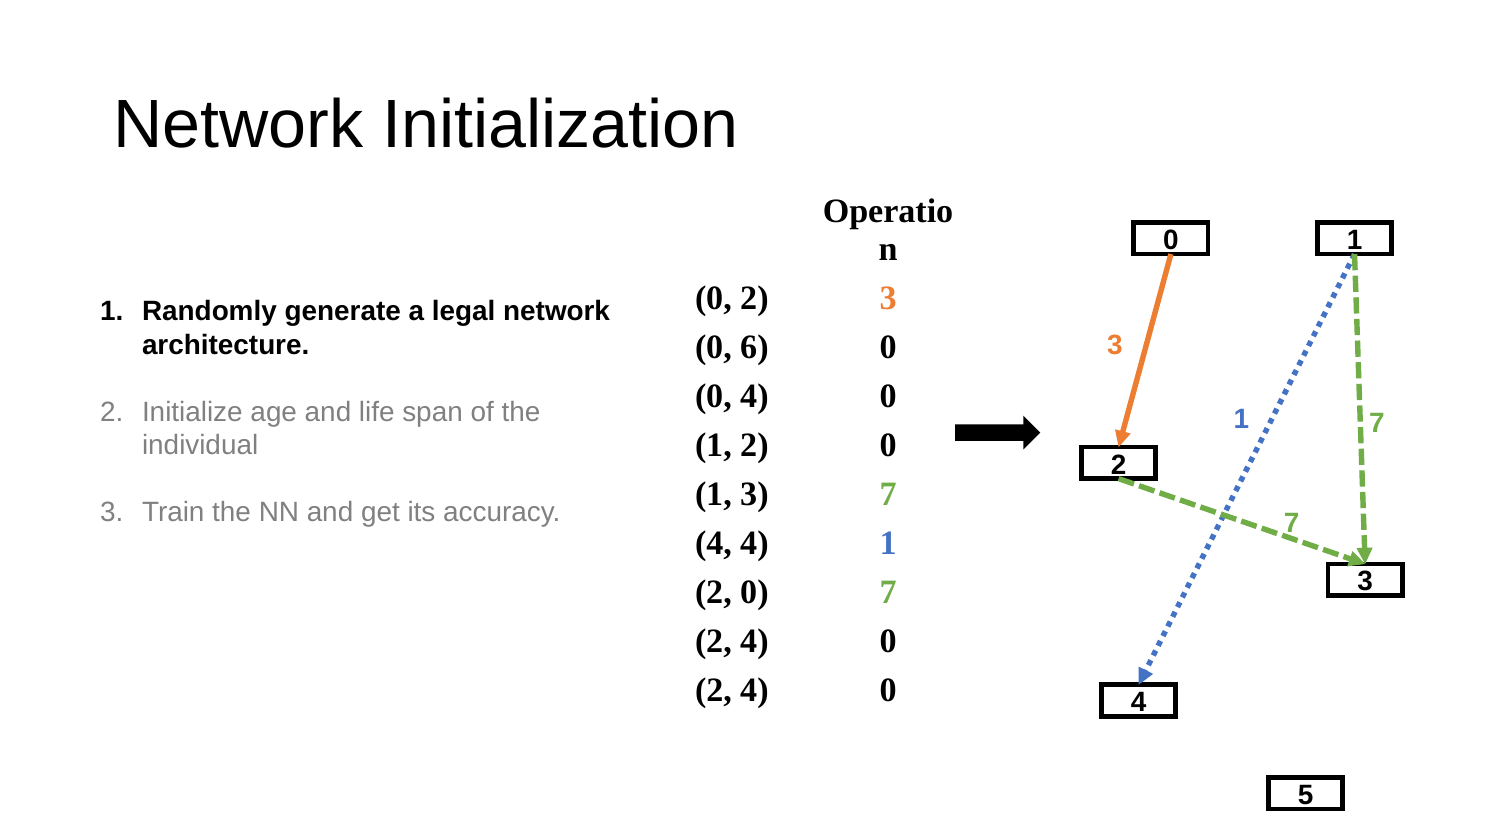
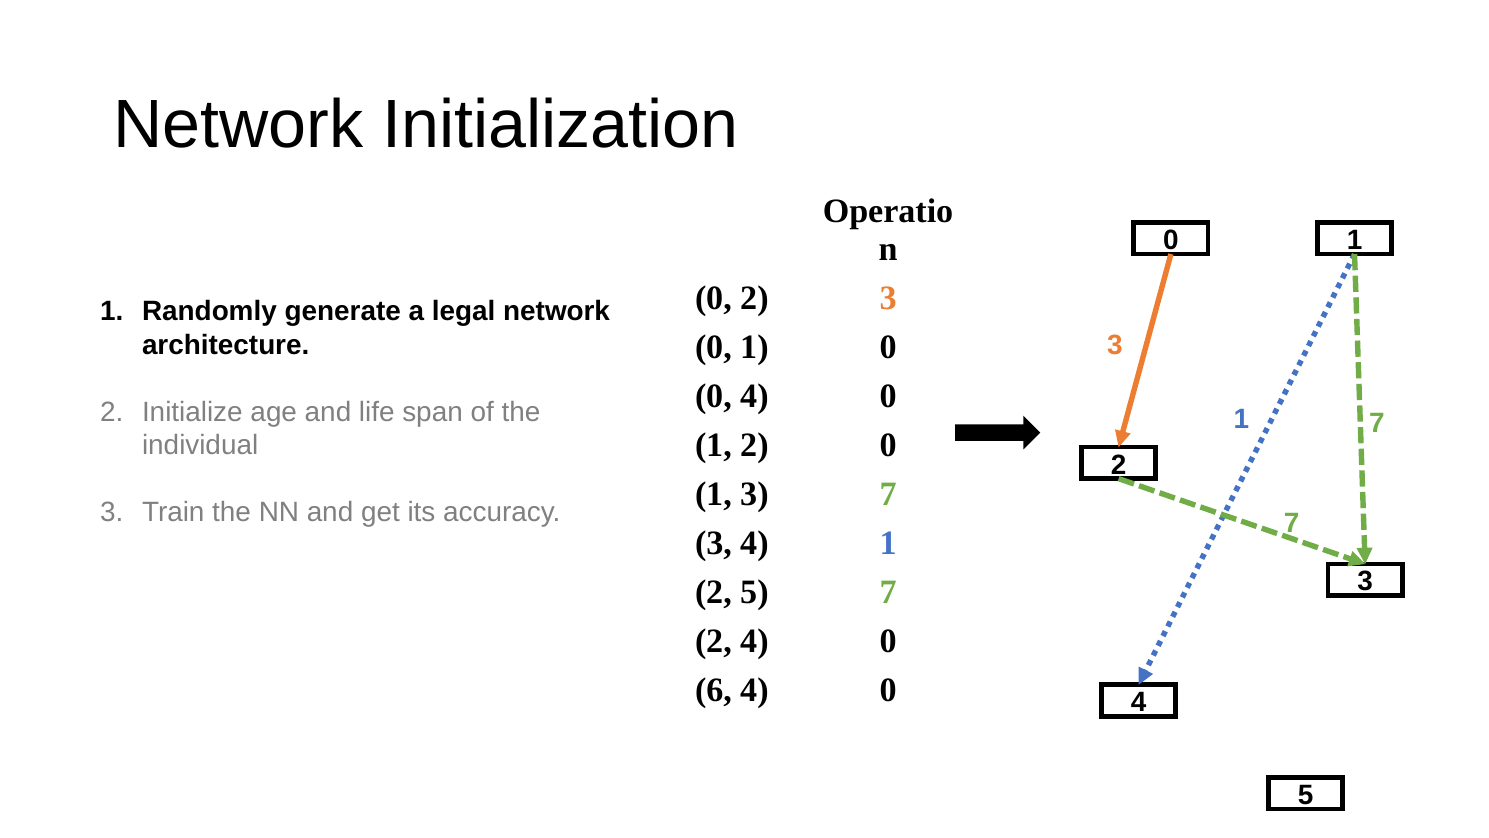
6: 6 -> 1 (754, 347)
4: 4 -> 3 (713, 543)
0: 0 -> 5 (754, 592)
2: 2 -> 6 (713, 690)
